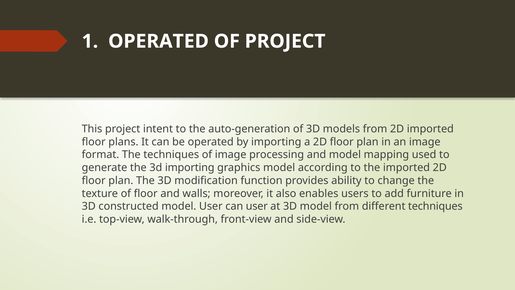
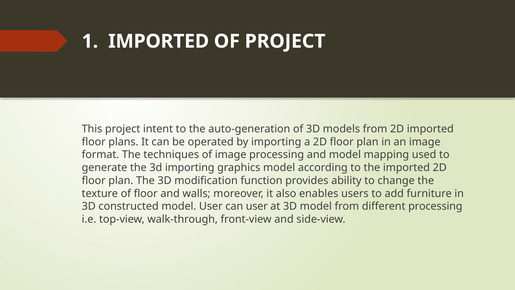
1 OPERATED: OPERATED -> IMPORTED (159, 41)
different techniques: techniques -> processing (435, 206)
